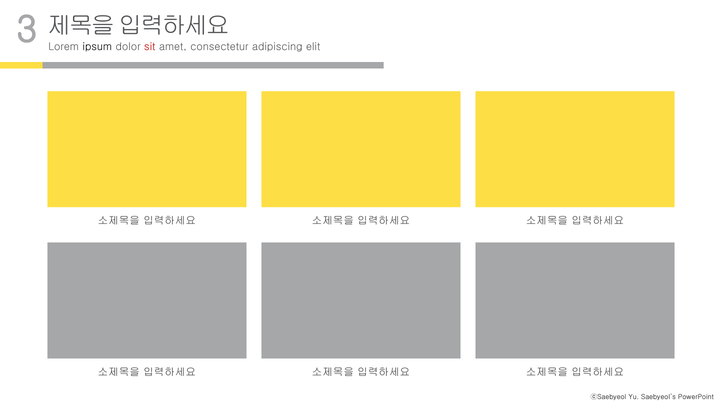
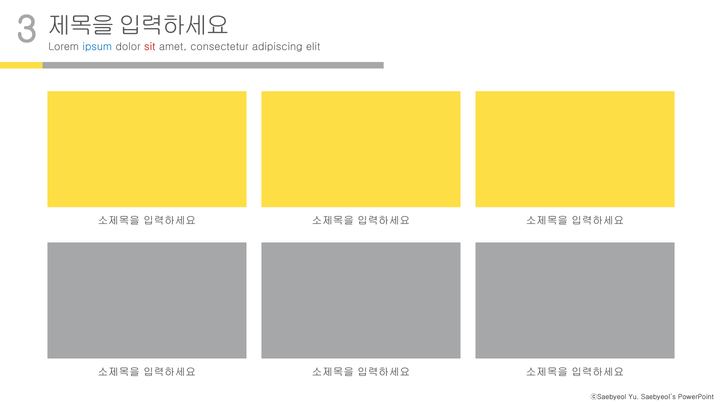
ipsum colour: black -> blue (97, 47)
